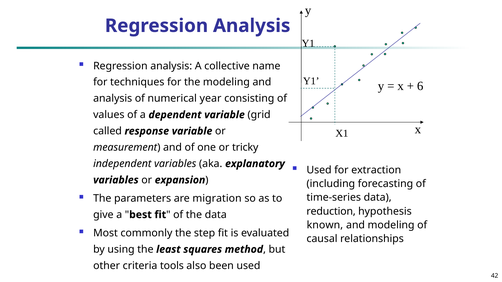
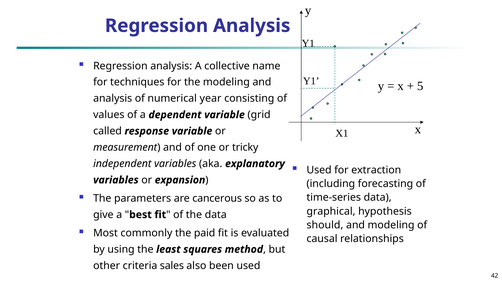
6: 6 -> 5 (420, 86)
migration: migration -> cancerous (217, 199)
reduction: reduction -> graphical (331, 212)
known: known -> should (325, 225)
step: step -> paid (205, 233)
tools: tools -> sales (172, 266)
